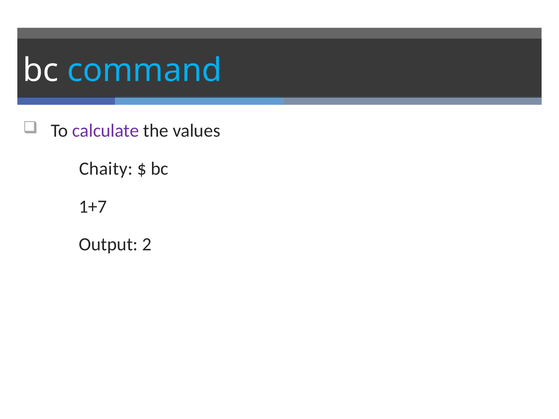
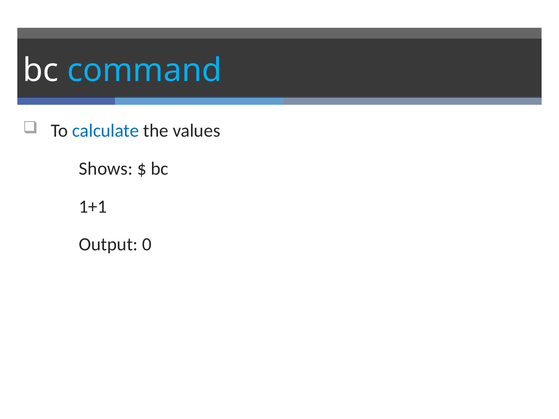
calculate colour: purple -> blue (106, 131)
Chaity: Chaity -> Shows (106, 169)
1+7: 1+7 -> 1+1 (93, 207)
2: 2 -> 0 (147, 245)
